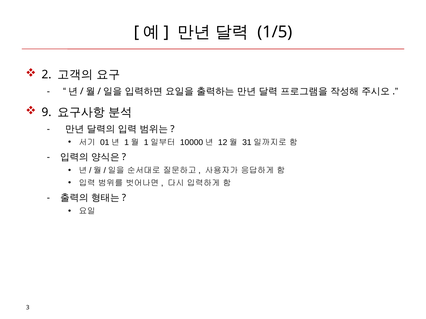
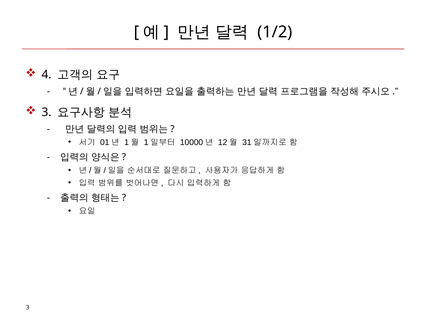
1/5: 1/5 -> 1/2 (275, 32)
2: 2 -> 4 (47, 75)
9: 9 -> 3 (47, 113)
